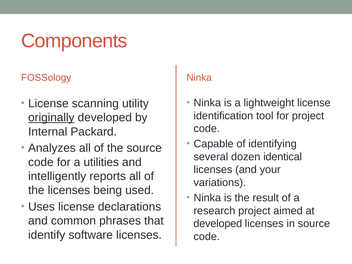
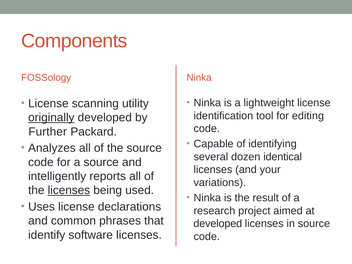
for project: project -> editing (308, 116)
Internal: Internal -> Further (48, 132)
a utilities: utilities -> source (101, 162)
licenses underline: none -> present (69, 190)
